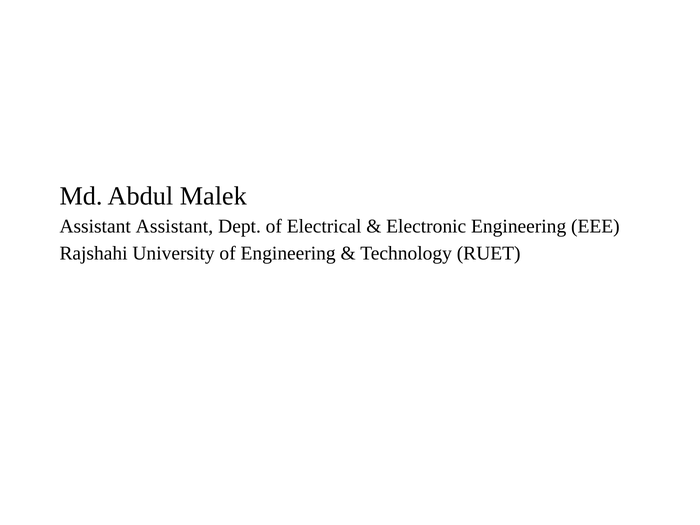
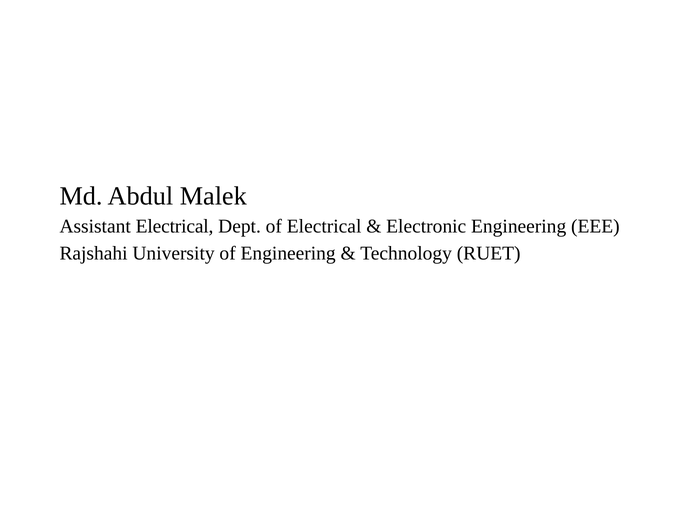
Assistant Assistant: Assistant -> Electrical (175, 227)
